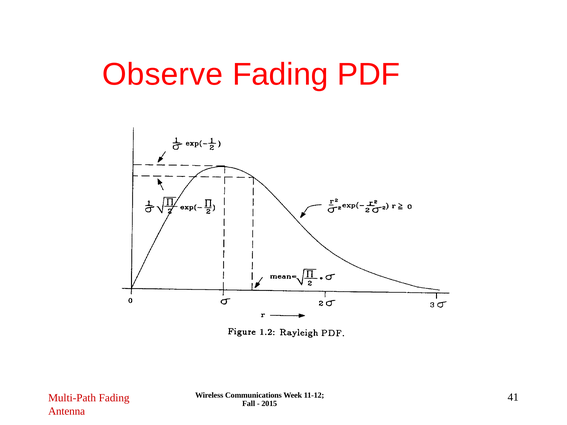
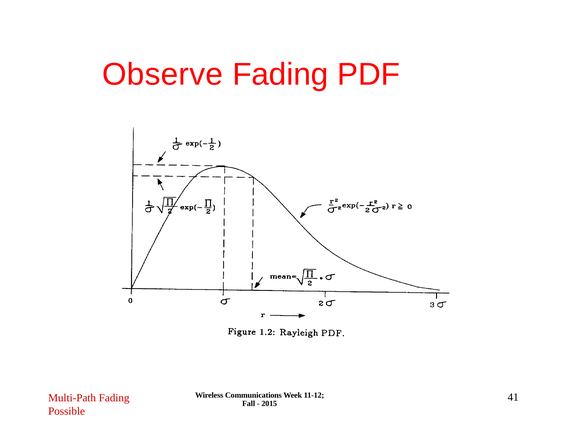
Antenna: Antenna -> Possible (67, 411)
